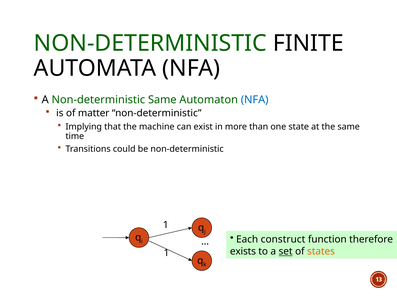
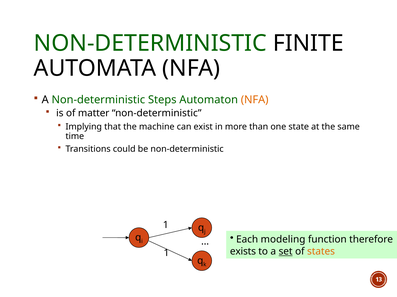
Non-deterministic Same: Same -> Steps (162, 100)
NFA colour: blue -> orange (255, 100)
construct: construct -> modeling (283, 240)
